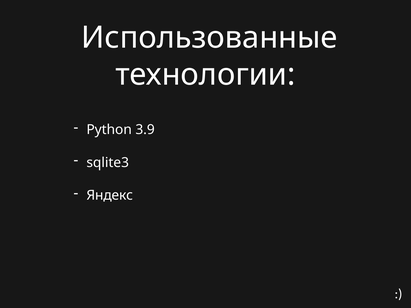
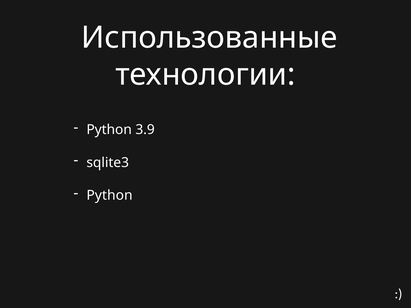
Яндекс: Яндекс -> Python (110, 196)
